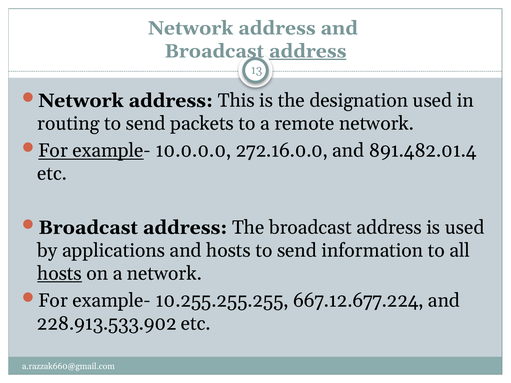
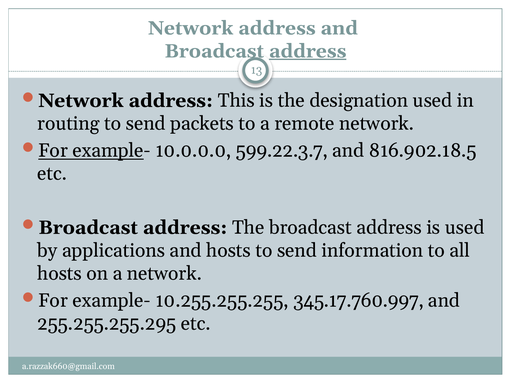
272.16.0.0: 272.16.0.0 -> 599.22.3.7 (282, 151)
891.482.01.4: 891.482.01.4 -> 816.902.18.5 (423, 151)
hosts underline: present -> none (60, 274)
667.12.677.224: 667.12.677.224 -> 345.17.760.997 (358, 301)
228.913.533.902: 228.913.533.902 -> 255.255.255.295 (107, 324)
